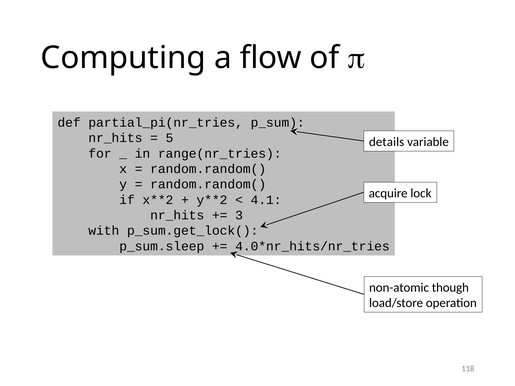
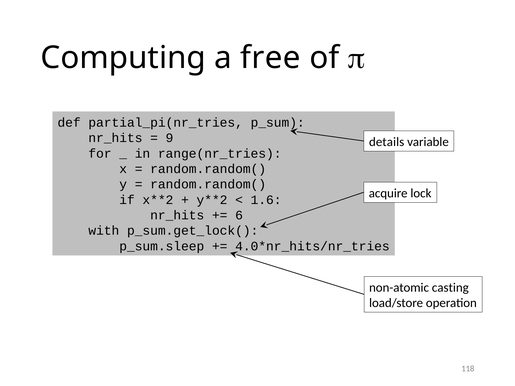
flow: flow -> free (270, 58)
5: 5 -> 9 (170, 138)
4.1: 4.1 -> 1.6 (266, 200)
3: 3 -> 6 (239, 215)
though: though -> casting (450, 288)
